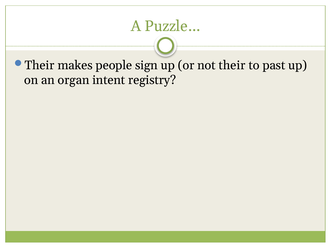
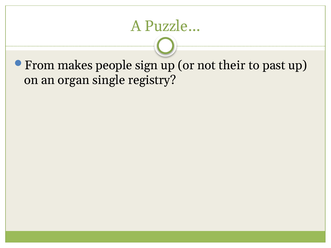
Their: Their -> From (40, 65)
intent: intent -> single (109, 80)
